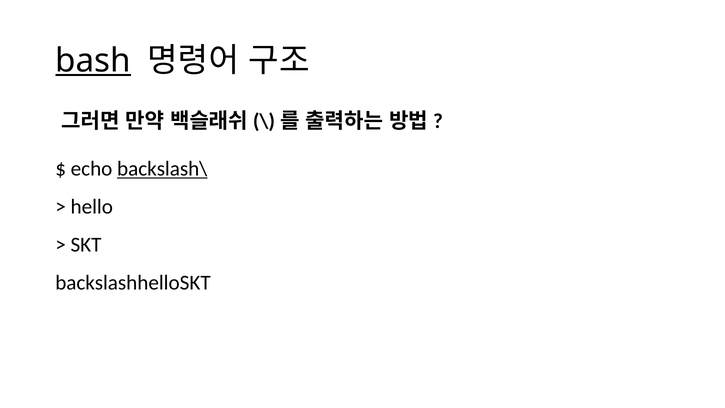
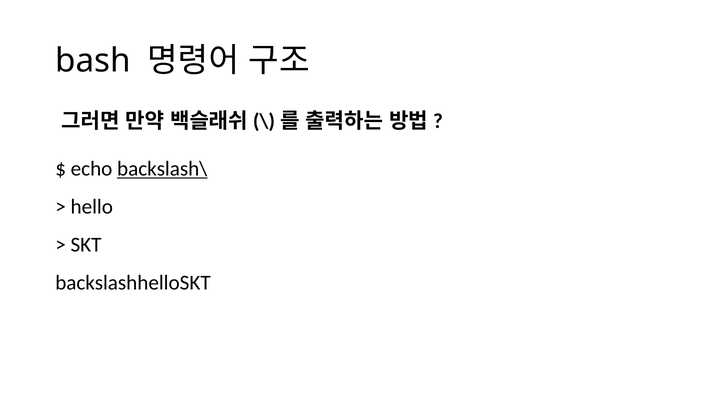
bash underline: present -> none (93, 61)
